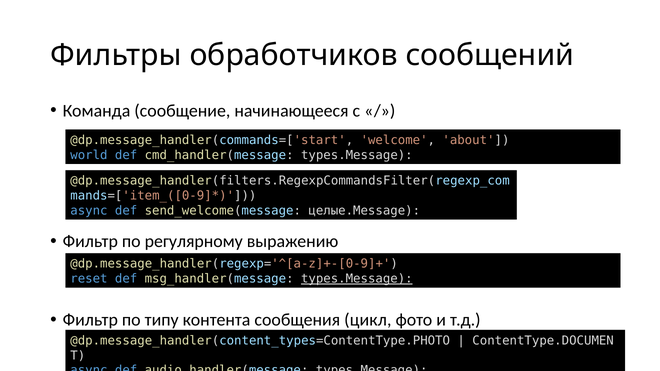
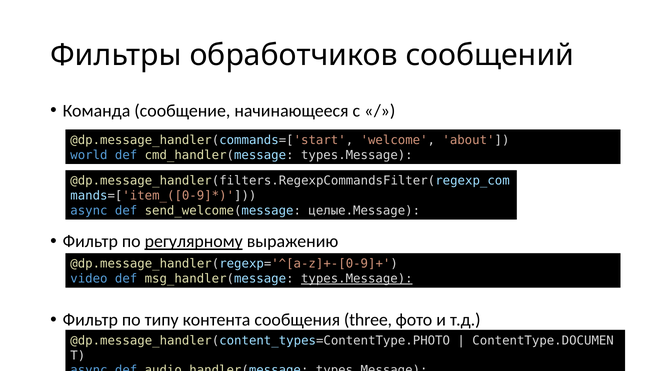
регулярному underline: none -> present (194, 242)
reset: reset -> video (89, 279)
цикл: цикл -> three (368, 320)
